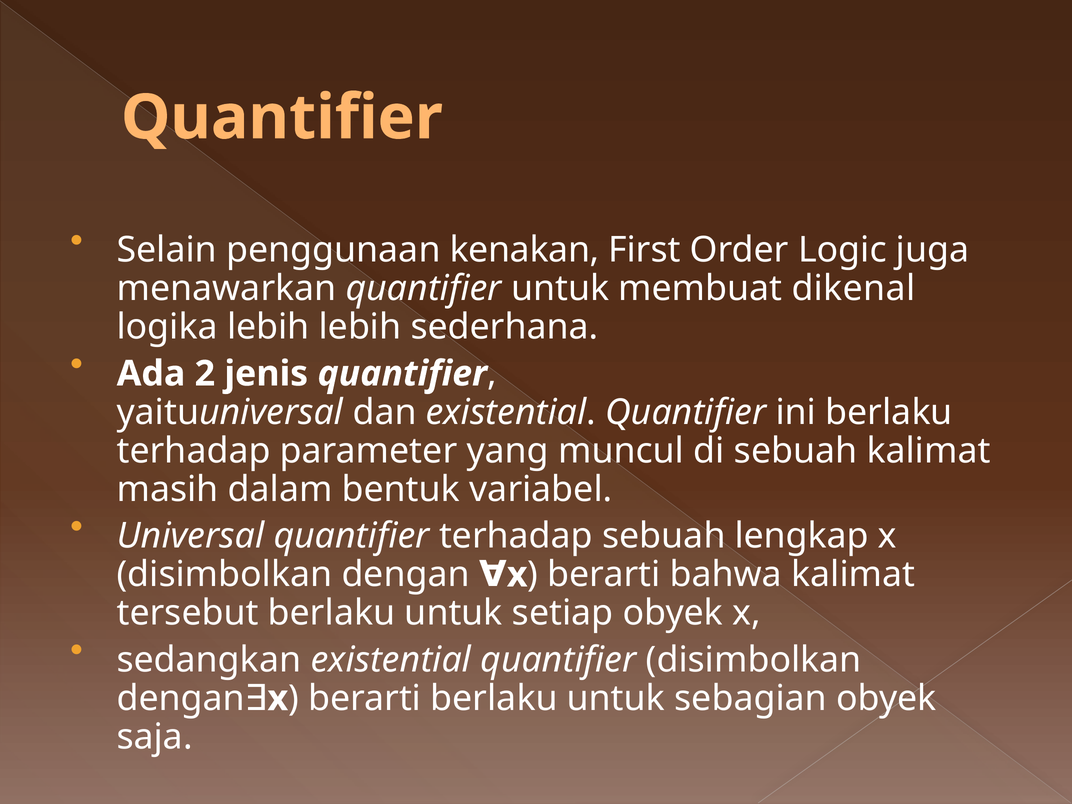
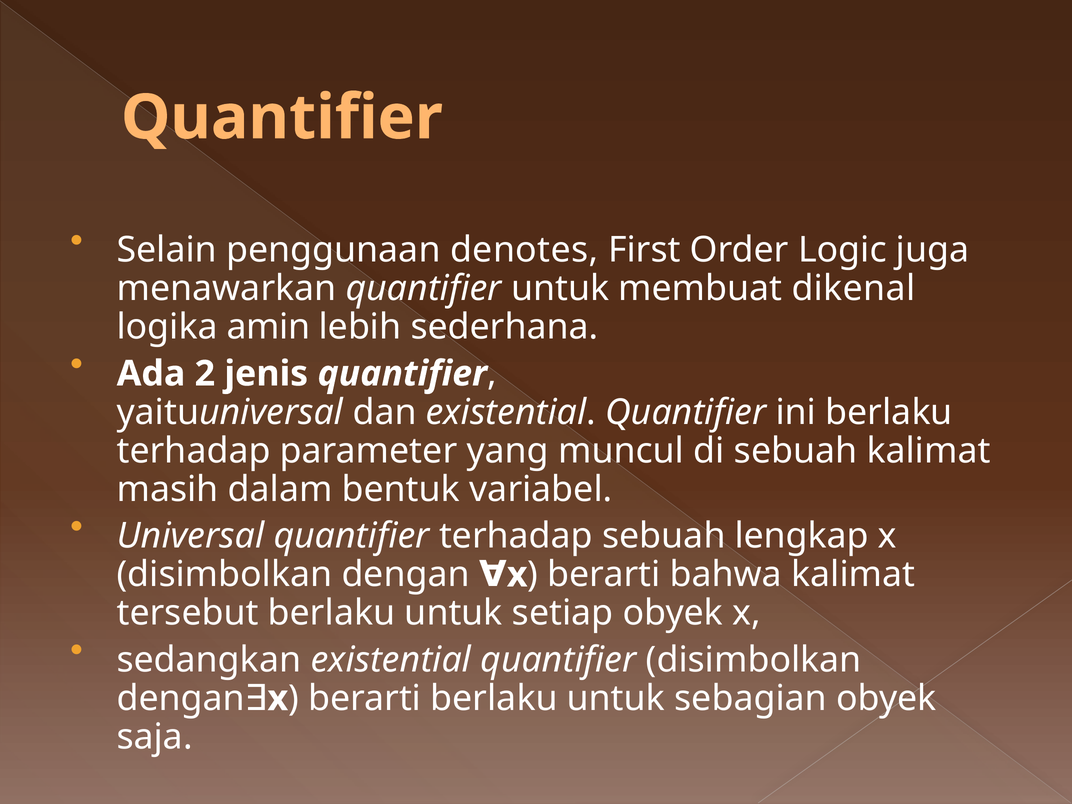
kenakan: kenakan -> denotes (524, 250)
logika lebih: lebih -> amin (268, 327)
